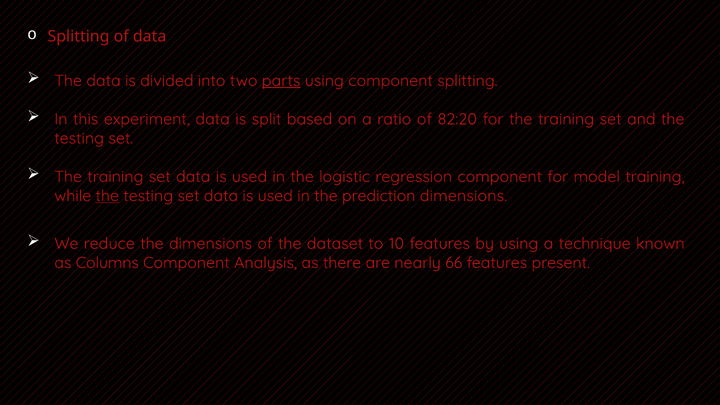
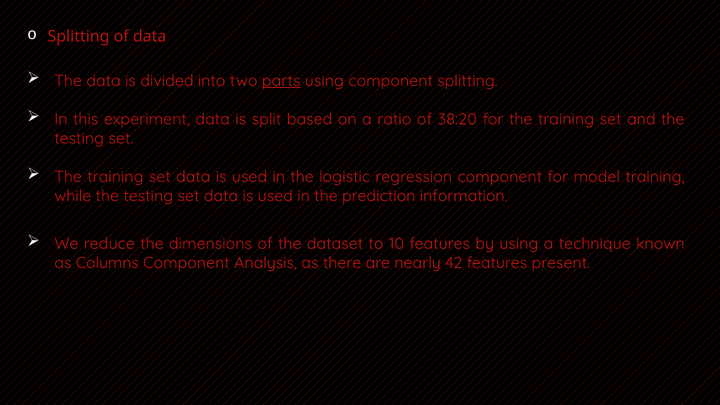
82:20: 82:20 -> 38:20 (457, 119)
the underline: present -> none (107, 196)
prediction dimensions: dimensions -> information (464, 196)
66: 66 -> 42 (454, 263)
